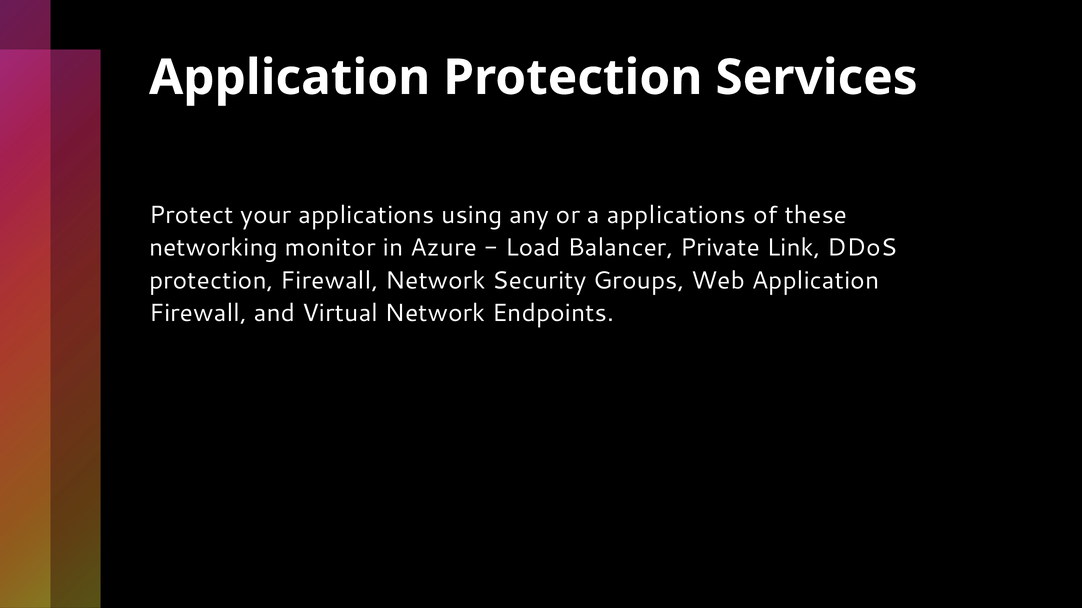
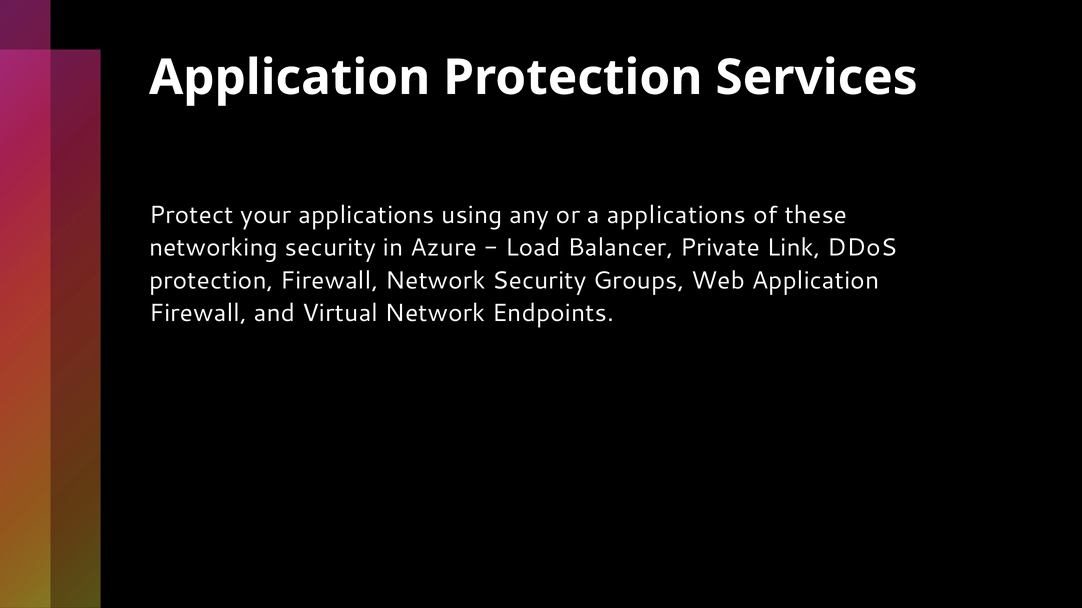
networking monitor: monitor -> security (330, 248)
